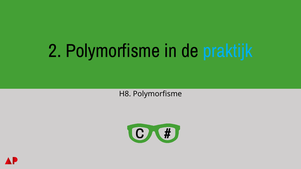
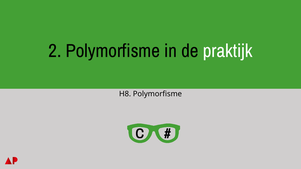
praktijk colour: light blue -> white (228, 51)
